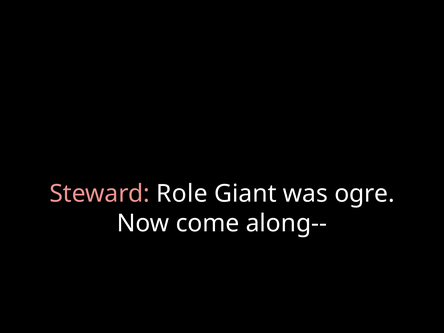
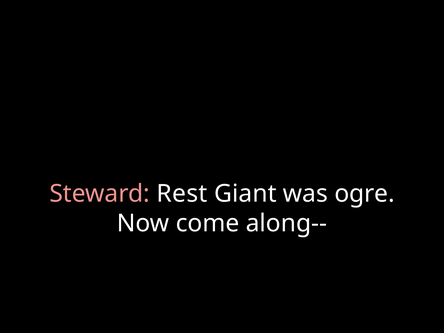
Role: Role -> Rest (182, 194)
